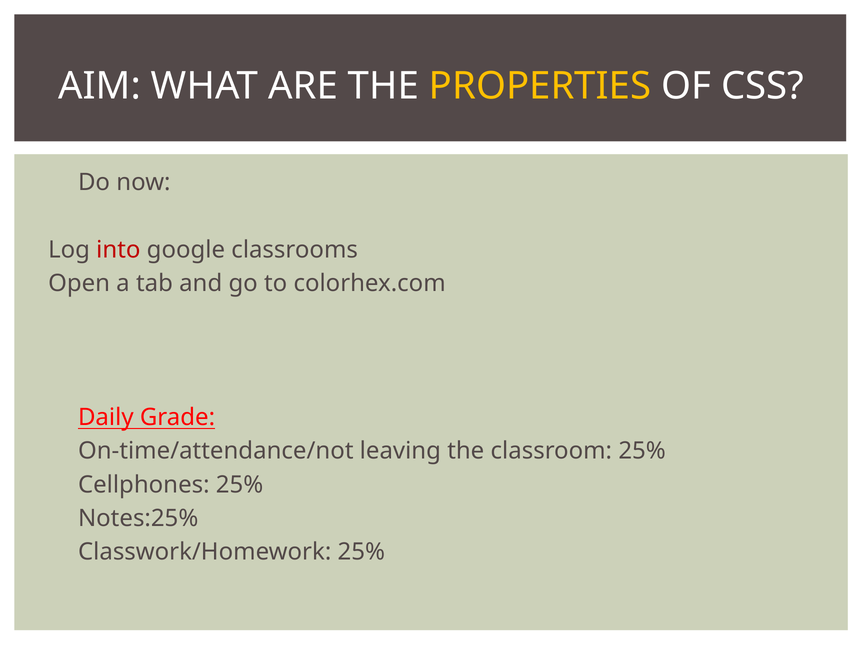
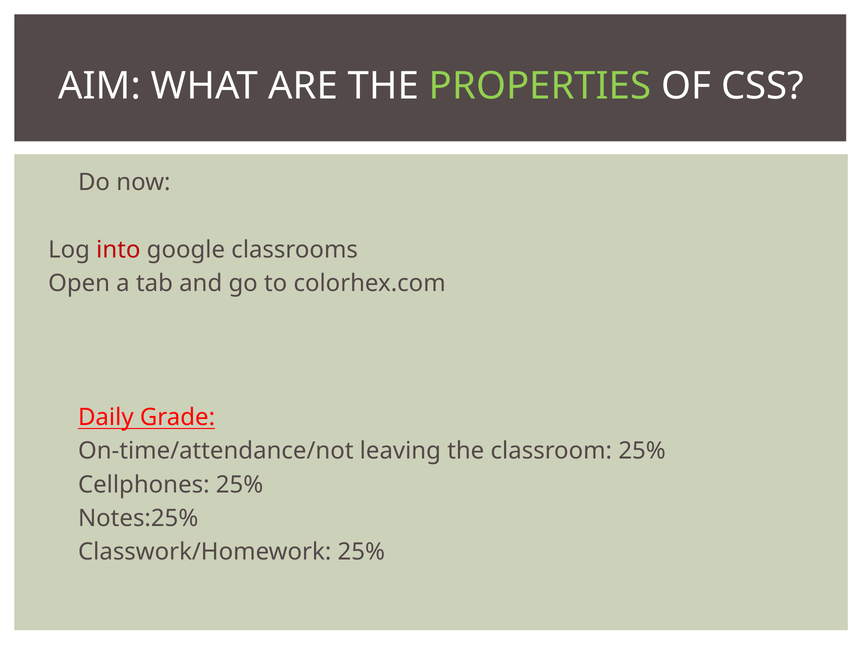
PROPERTIES colour: yellow -> light green (540, 86)
